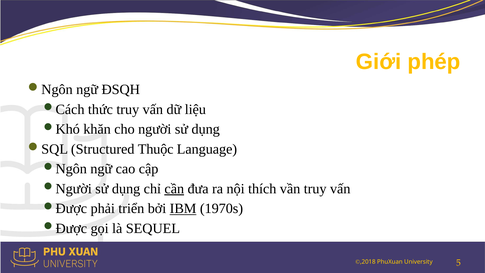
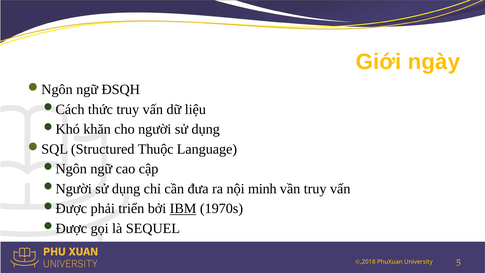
phép: phép -> ngày (434, 62)
cần underline: present -> none (174, 189)
thích: thích -> minh (262, 189)
